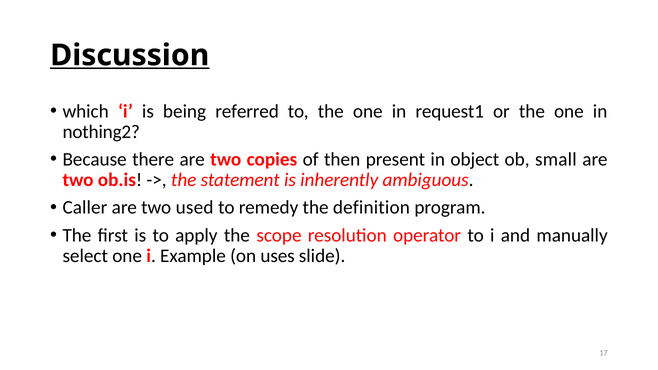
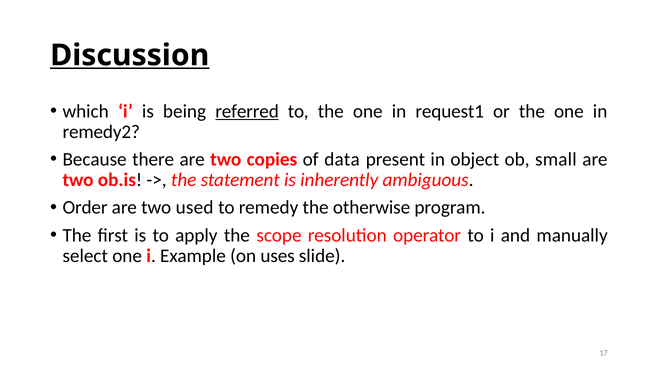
referred underline: none -> present (247, 111)
nothing2: nothing2 -> remedy2 (101, 132)
then: then -> data (342, 159)
Caller: Caller -> Order (85, 208)
definition: definition -> otherwise (372, 208)
